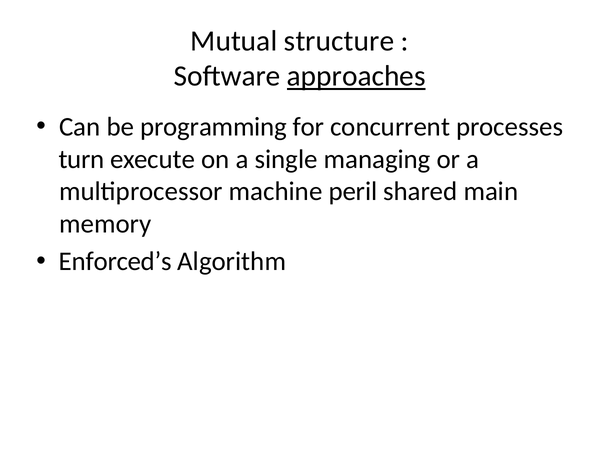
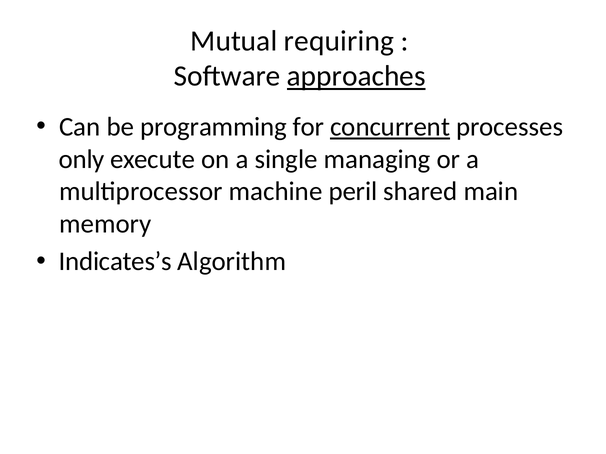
structure: structure -> requiring (339, 41)
concurrent underline: none -> present (390, 127)
turn: turn -> only (82, 159)
Enforced’s: Enforced’s -> Indicates’s (115, 262)
